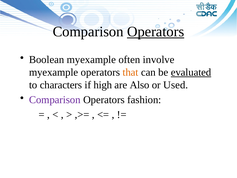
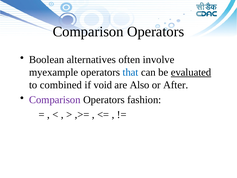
Operators underline: present -> none (156, 32)
Boolean myexample: myexample -> alternatives (91, 60)
that colour: orange -> blue (130, 72)
characters: characters -> combined (61, 85)
high: high -> void (103, 85)
Used: Used -> After (176, 85)
